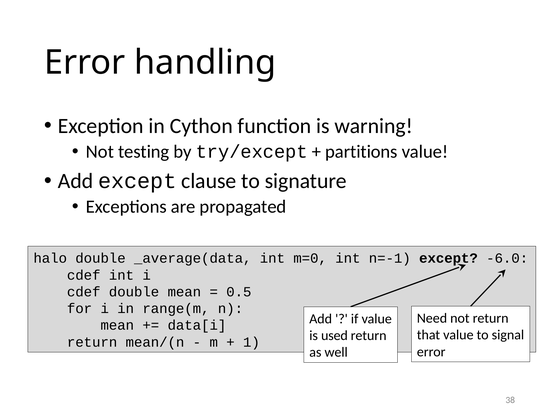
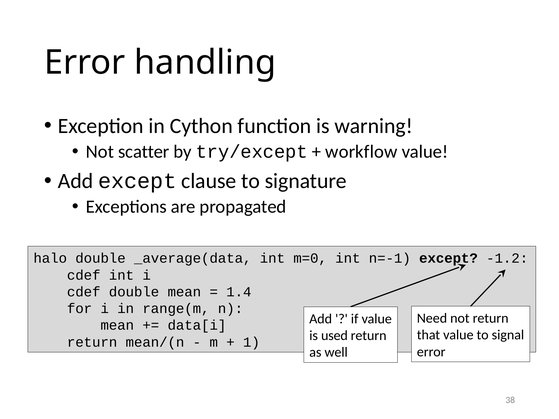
testing: testing -> scatter (144, 152)
partitions: partitions -> workflow (361, 152)
-6.0: -6.0 -> -1.2 (507, 258)
0.5: 0.5 -> 1.4 (239, 292)
